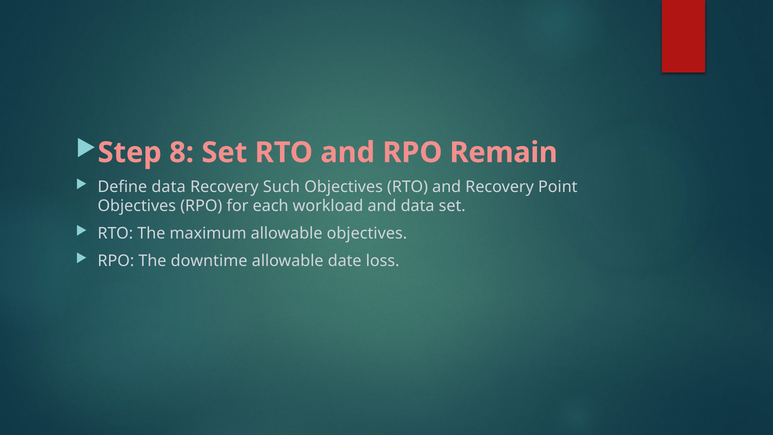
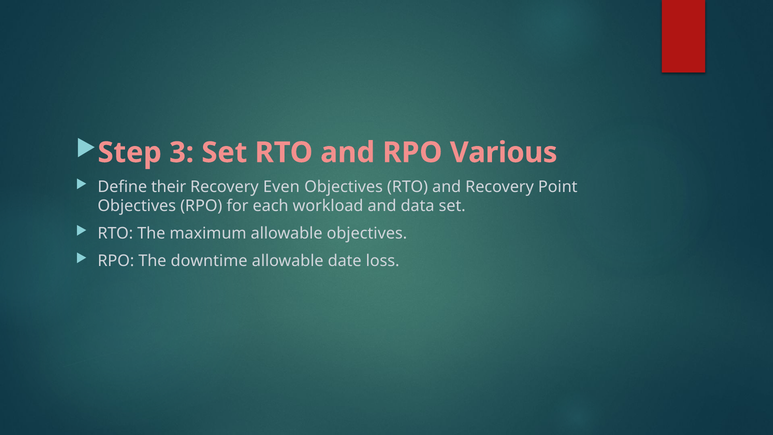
8: 8 -> 3 (182, 152)
Remain: Remain -> Various (504, 152)
Define data: data -> their (169, 187)
Such: Such -> Even (281, 187)
